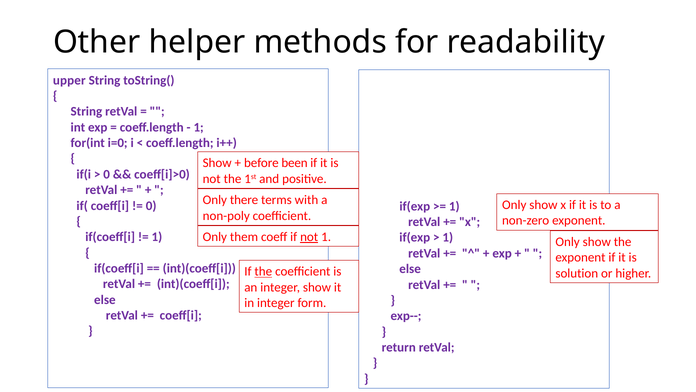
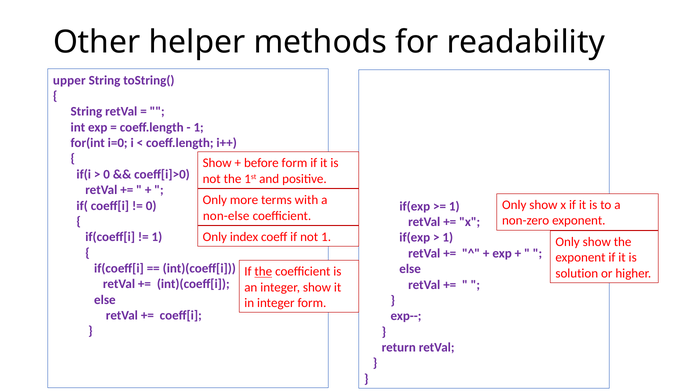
before been: been -> form (294, 163)
there: there -> more (244, 200)
non-poly: non-poly -> non-else (226, 215)
them: them -> index (244, 237)
not underline: present -> none (309, 237)
